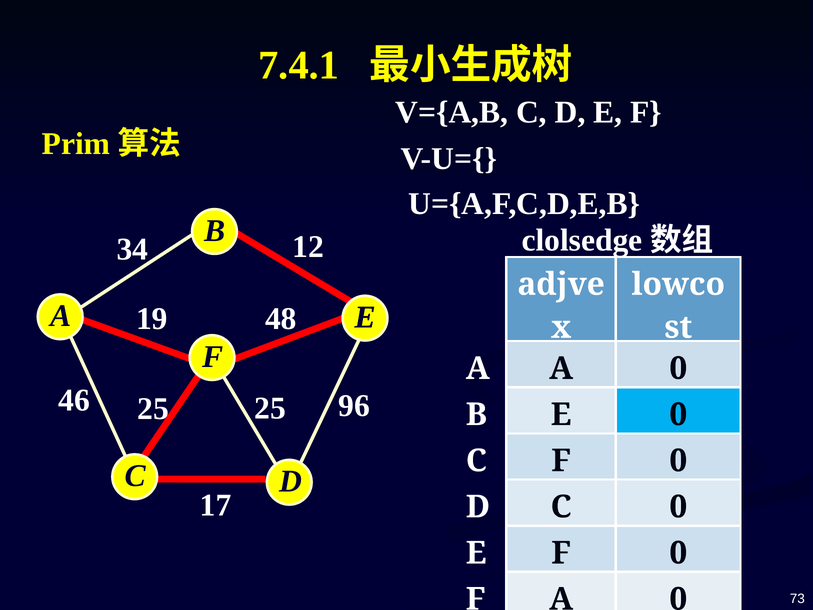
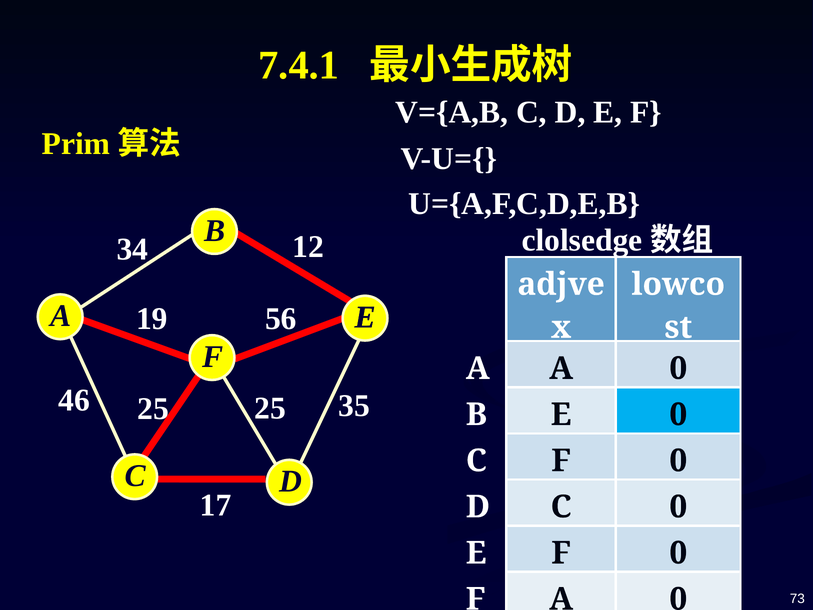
48: 48 -> 56 (281, 319)
96: 96 -> 35 (354, 406)
